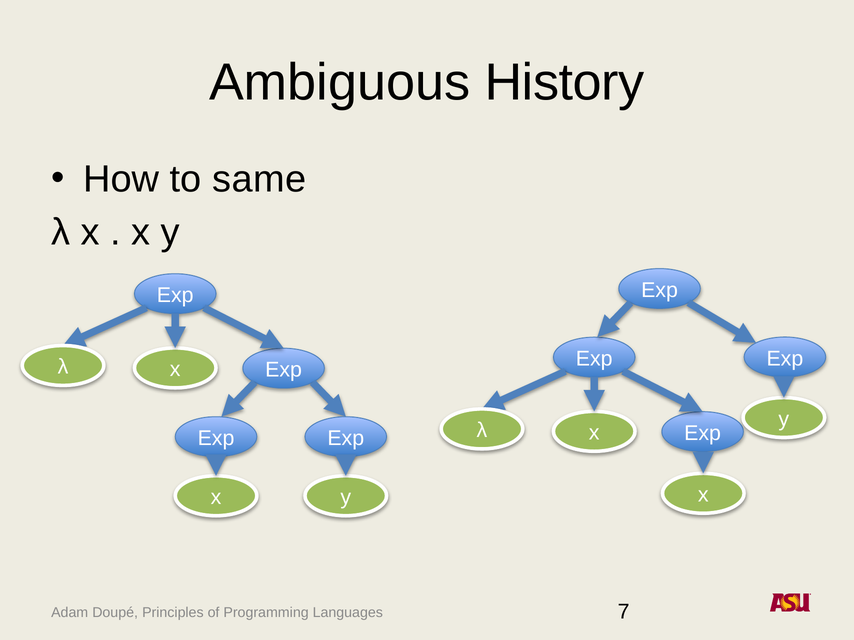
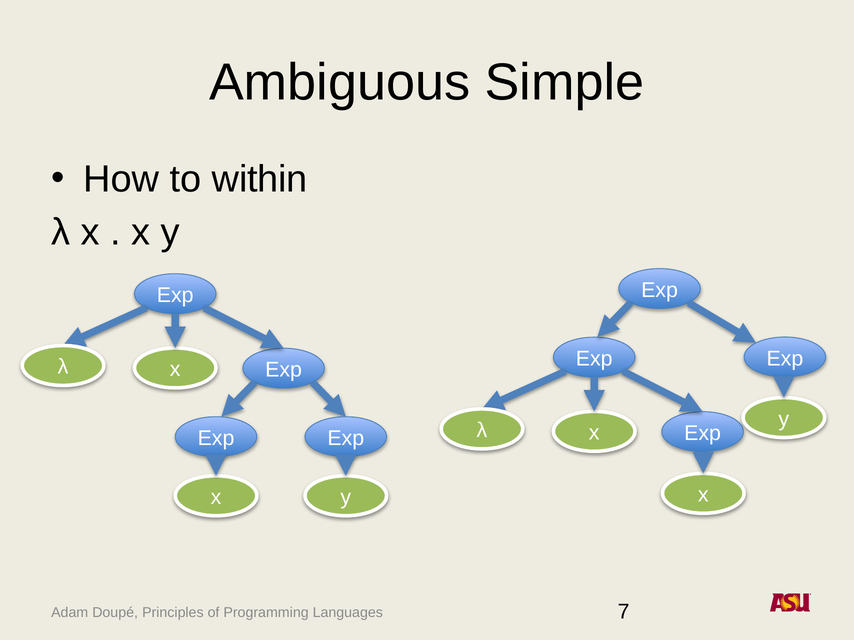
History: History -> Simple (564, 83)
same: same -> within (260, 179)
